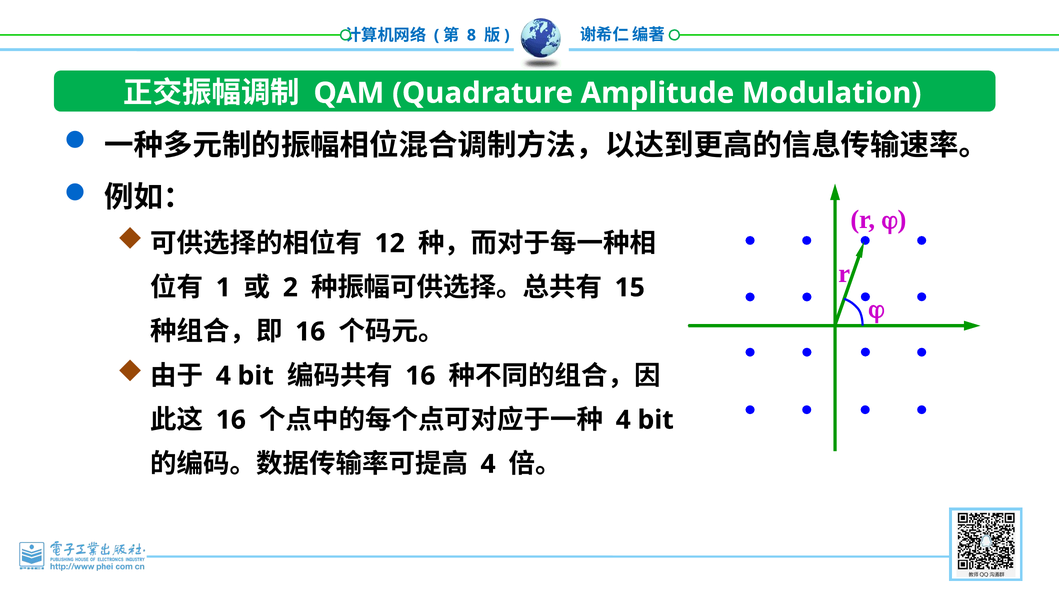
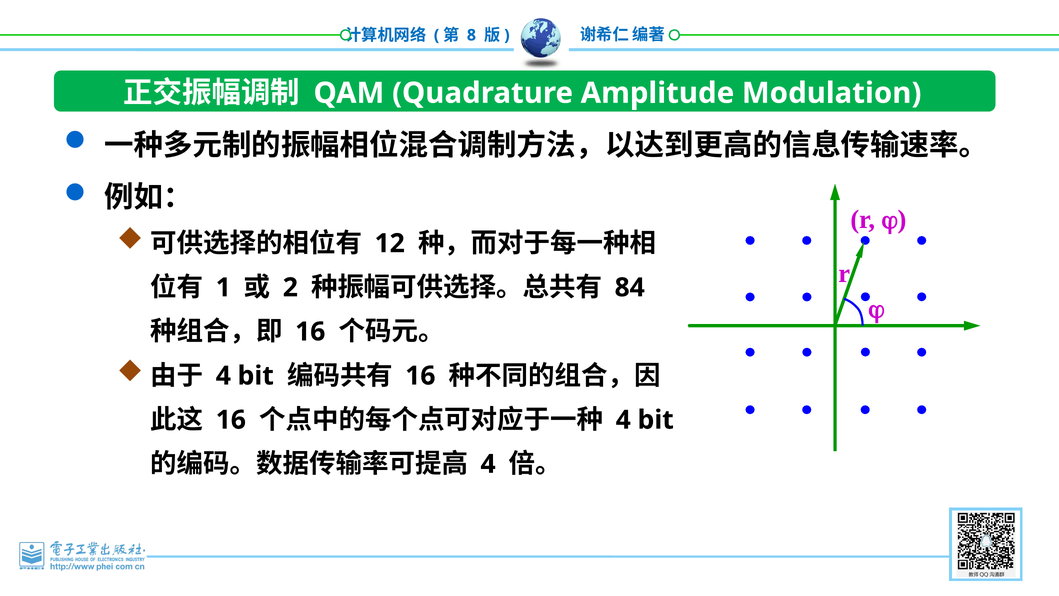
15: 15 -> 84 (630, 287)
